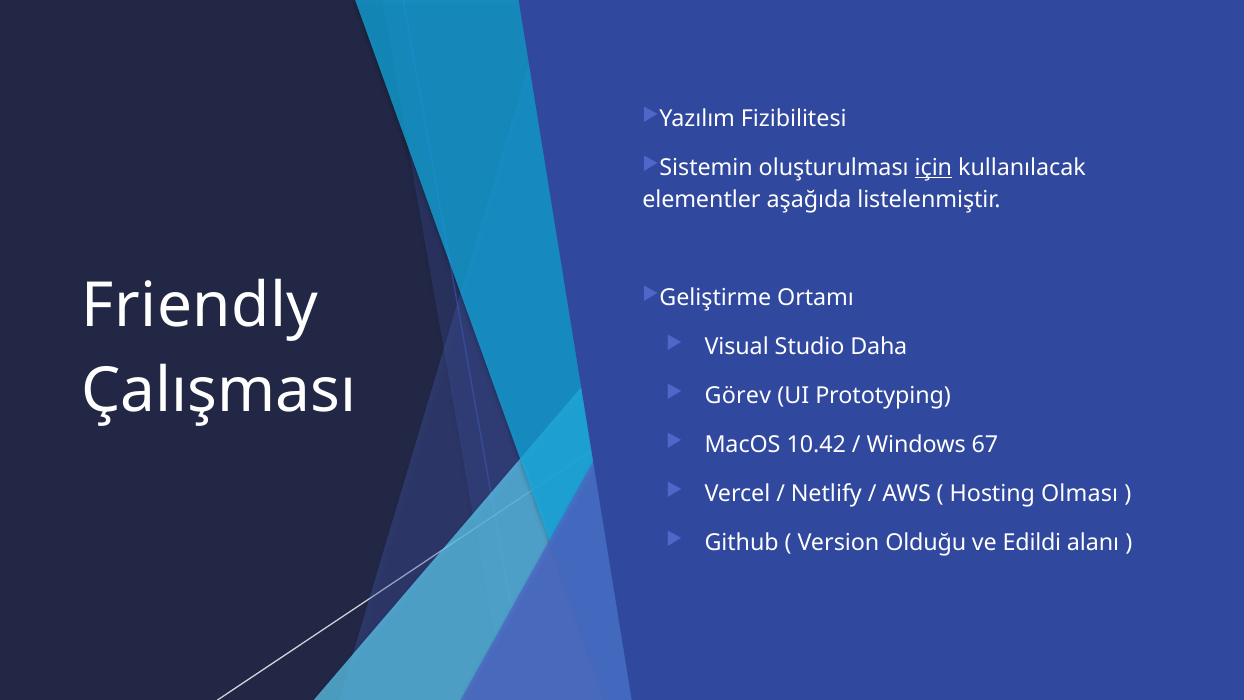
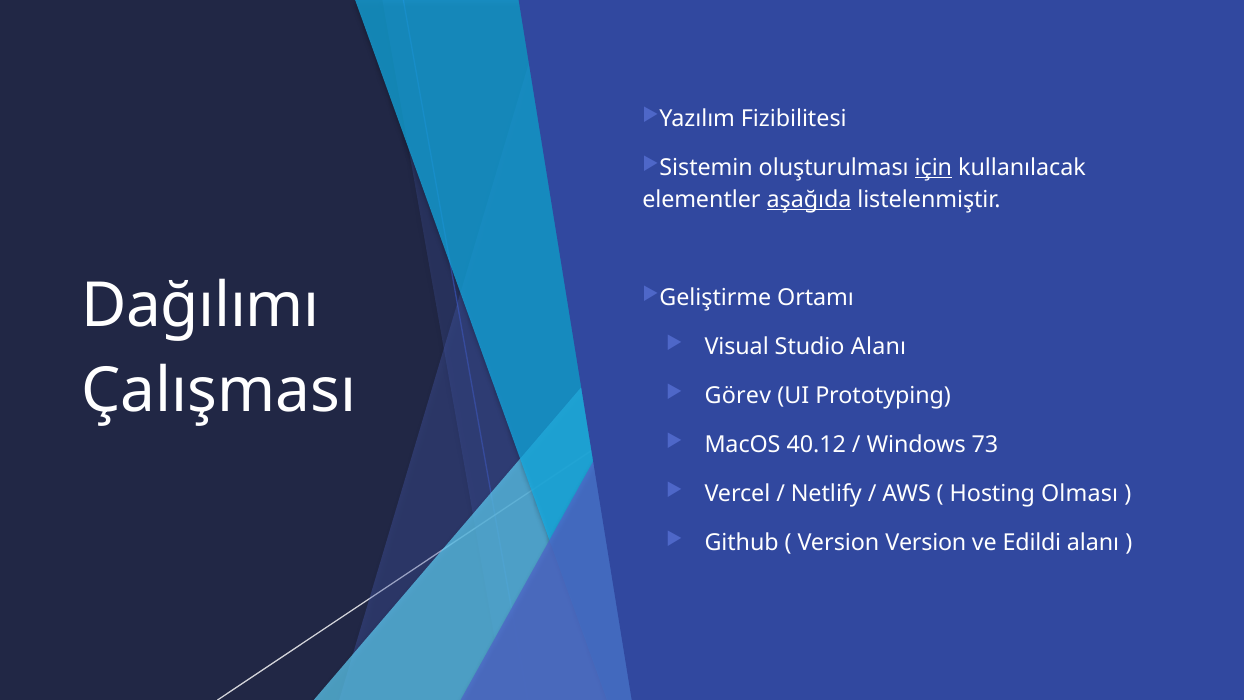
aşağıda underline: none -> present (809, 199)
Friendly: Friendly -> Dağılımı (200, 306)
Studio Daha: Daha -> Alanı (879, 346)
10.42: 10.42 -> 40.12 (816, 444)
67: 67 -> 73 (985, 444)
Version Olduğu: Olduğu -> Version (926, 542)
